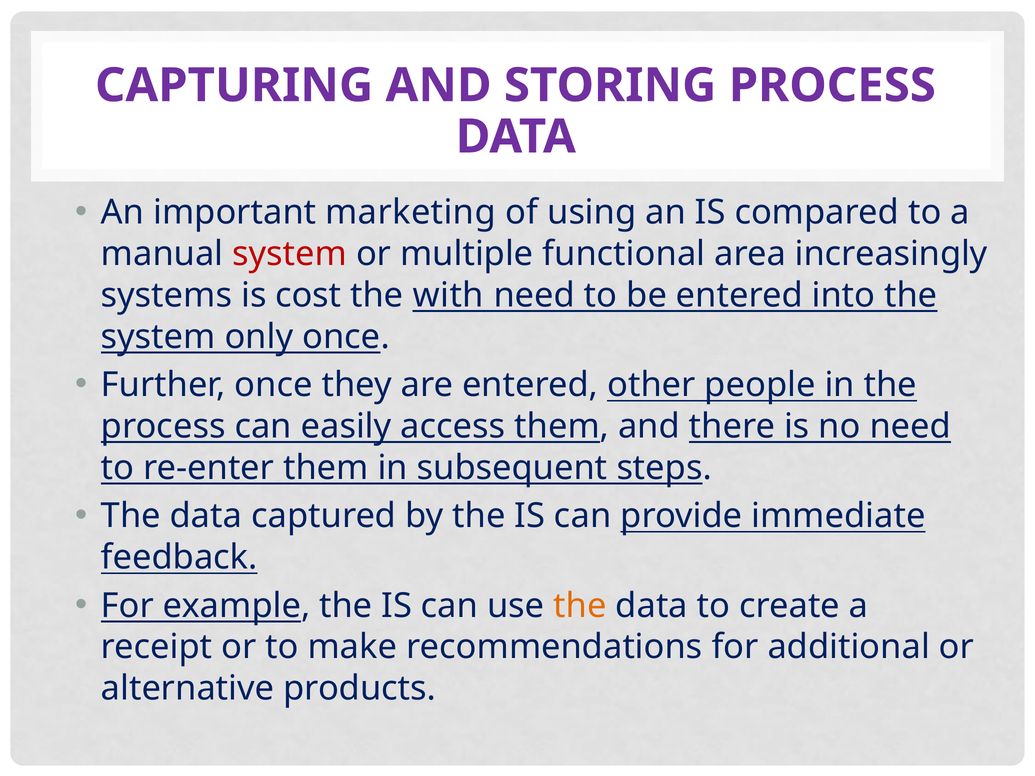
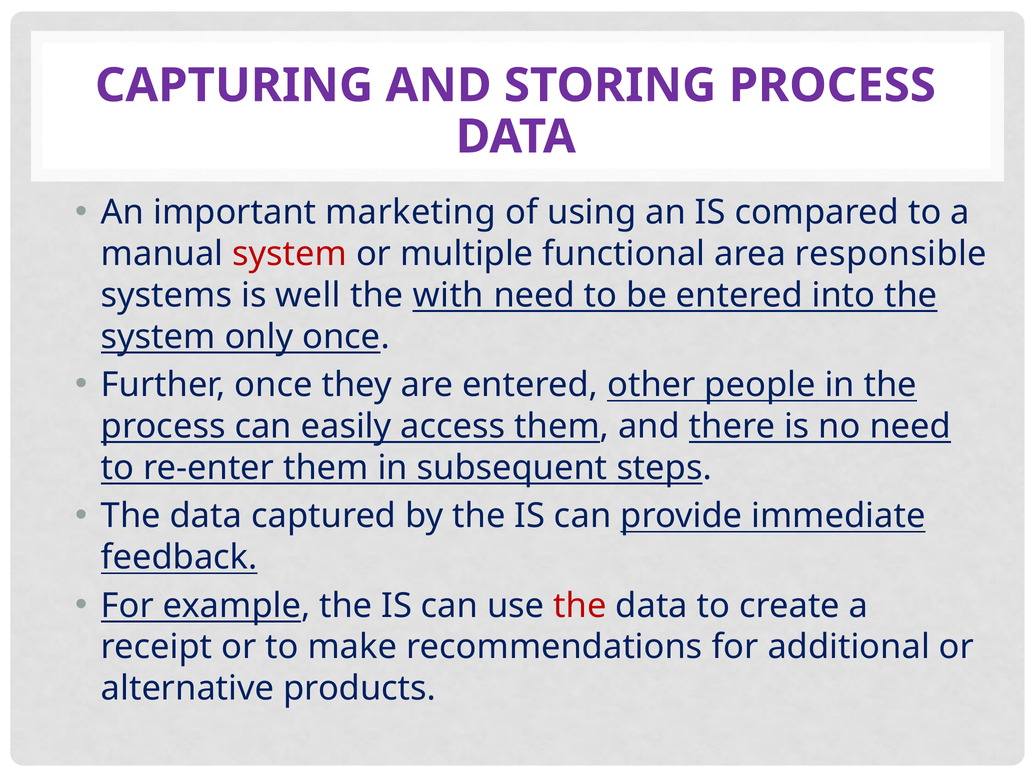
increasingly: increasingly -> responsible (891, 254)
cost: cost -> well (308, 295)
the colour: orange -> red (580, 606)
